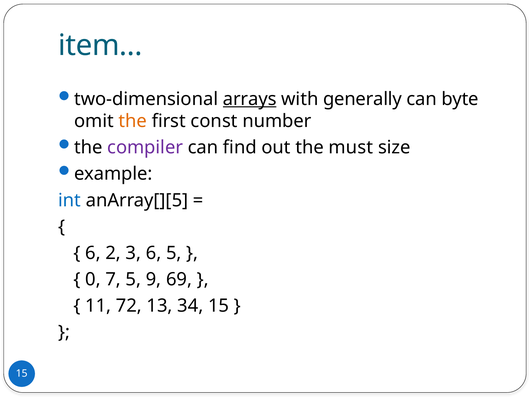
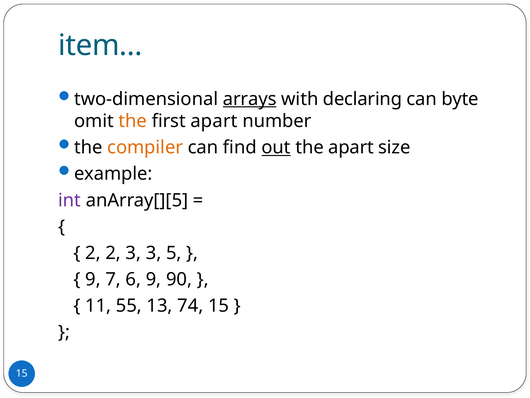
generally: generally -> declaring (363, 99)
first const: const -> apart (214, 121)
compiler colour: purple -> orange (145, 147)
out underline: none -> present (276, 147)
the must: must -> apart (351, 147)
int colour: blue -> purple (70, 200)
6: 6 -> 2 (93, 253)
3 6: 6 -> 3 (154, 253)
0: 0 -> 9 (93, 279)
7 5: 5 -> 6 (133, 279)
69: 69 -> 90 (179, 279)
72: 72 -> 55 (129, 305)
34: 34 -> 74 (190, 305)
